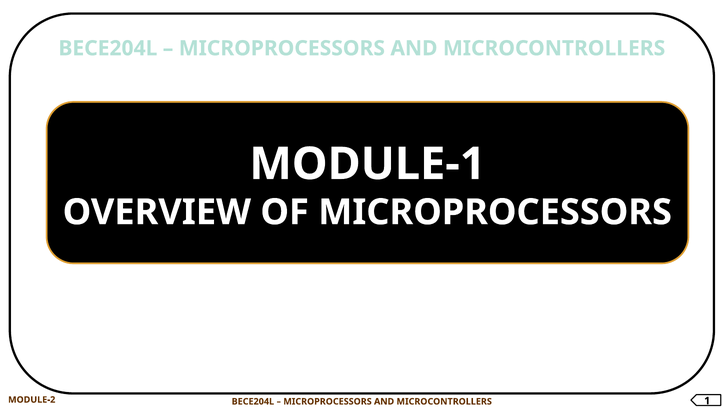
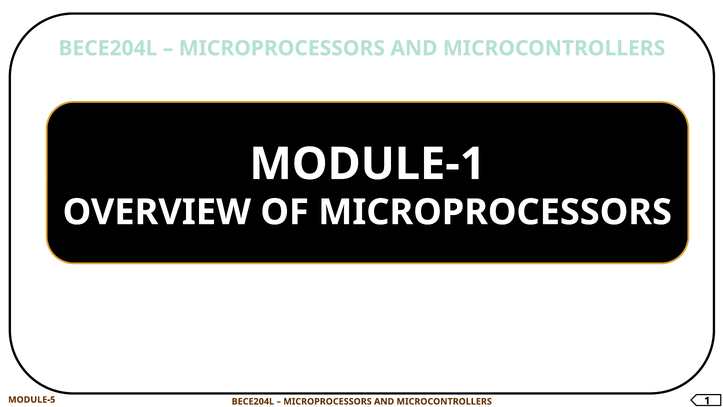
MODULE-2: MODULE-2 -> MODULE-5 (32, 399)
